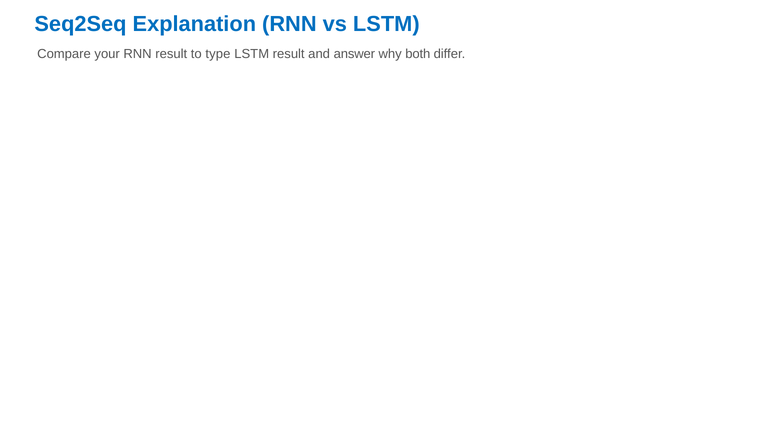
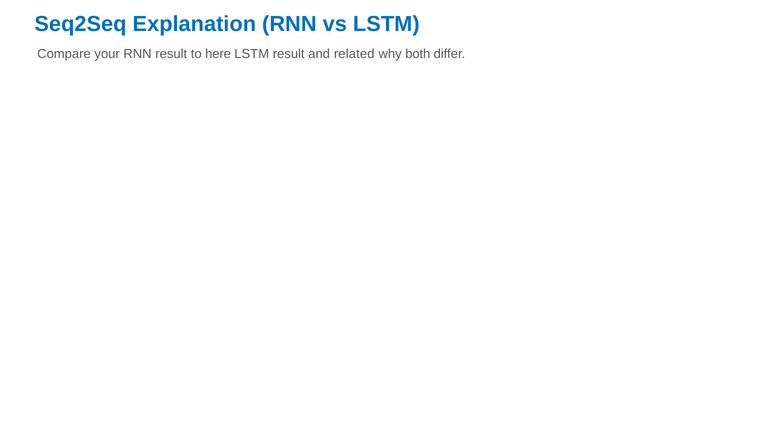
type: type -> here (218, 54)
answer: answer -> related (354, 54)
